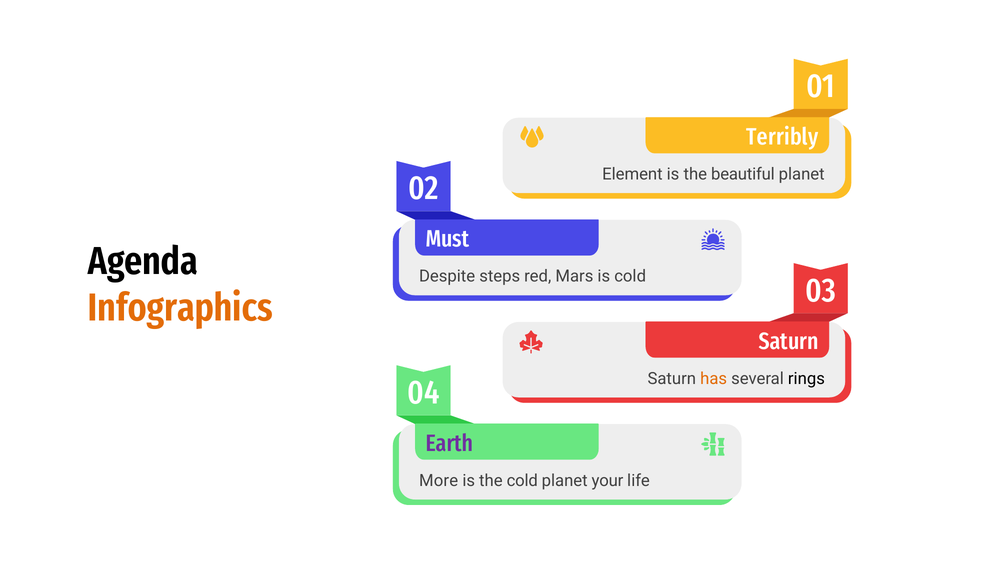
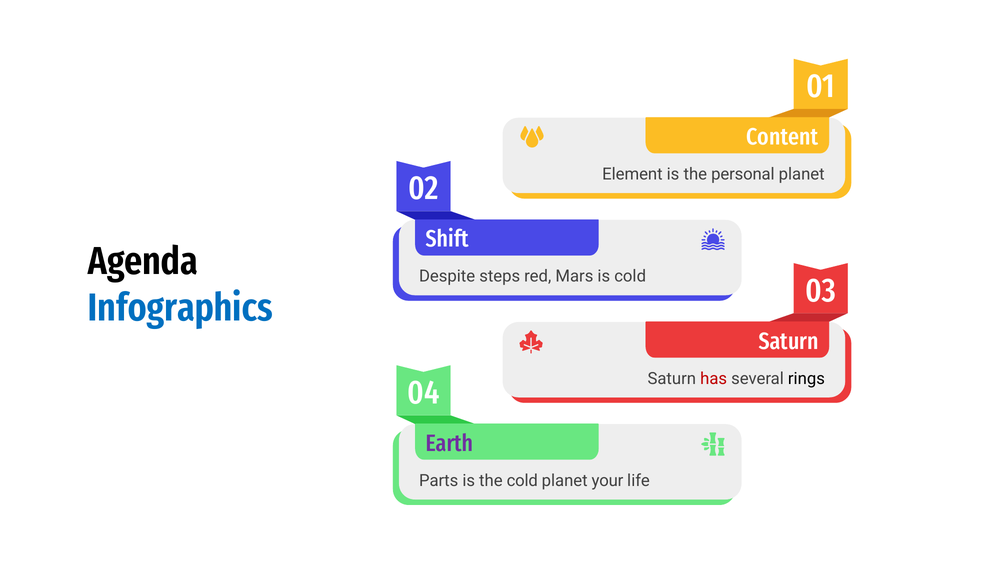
Terribly: Terribly -> Content (782, 137)
beautiful: beautiful -> personal (743, 174)
Must: Must -> Shift (447, 239)
Infographics colour: orange -> blue (180, 308)
has colour: orange -> red (714, 379)
More: More -> Parts (439, 481)
